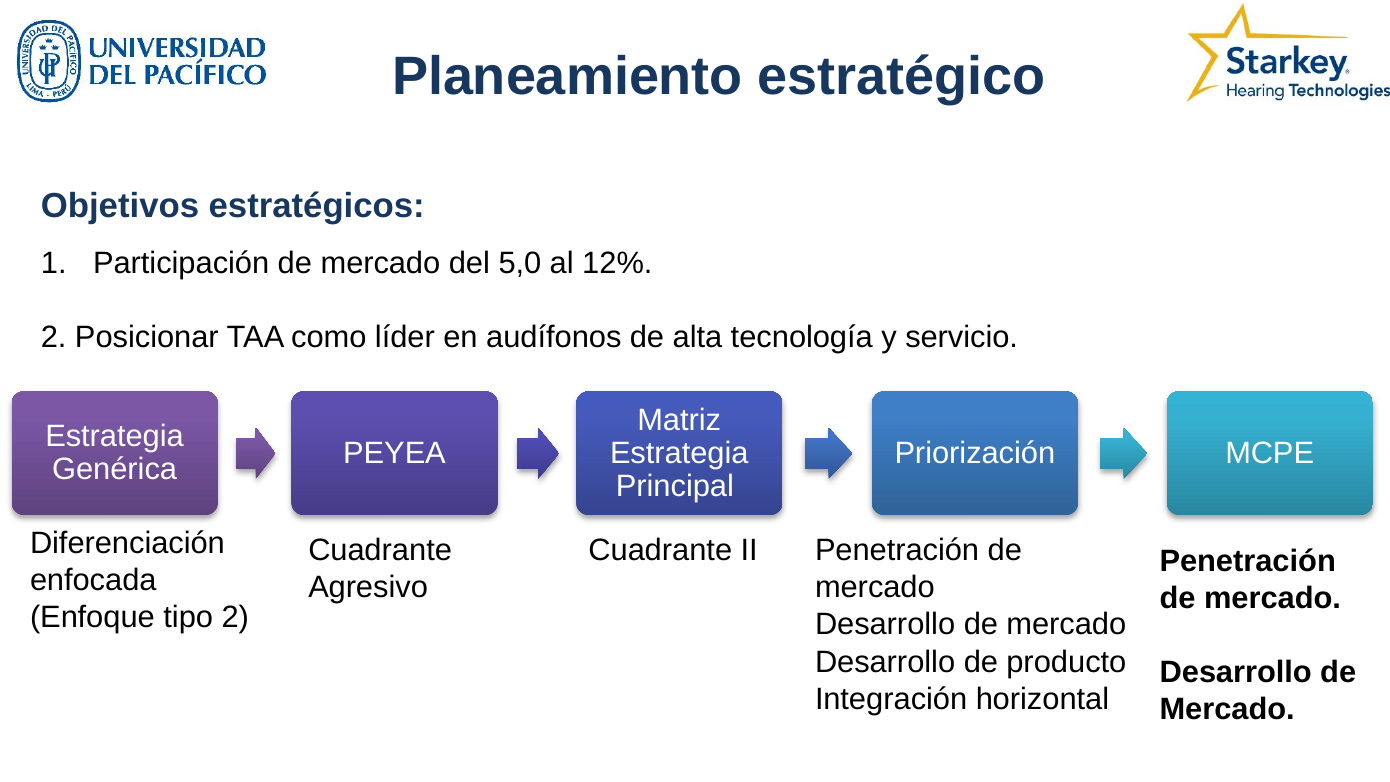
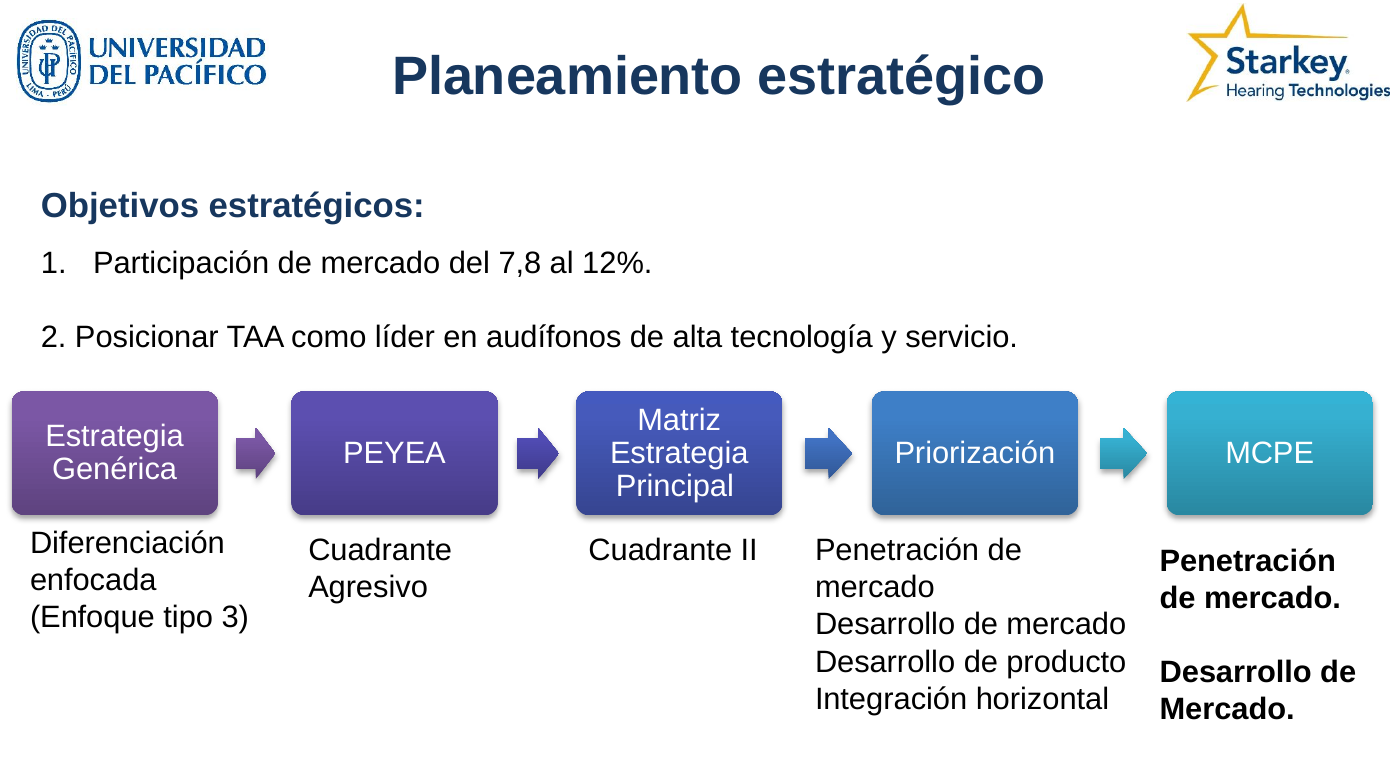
5,0: 5,0 -> 7,8 (520, 263)
tipo 2: 2 -> 3 (235, 617)
